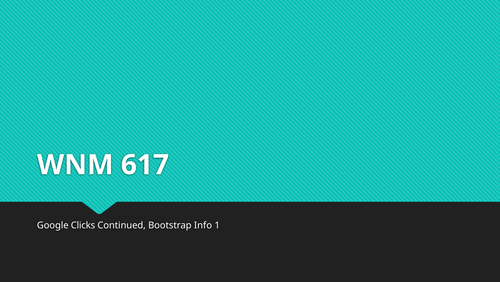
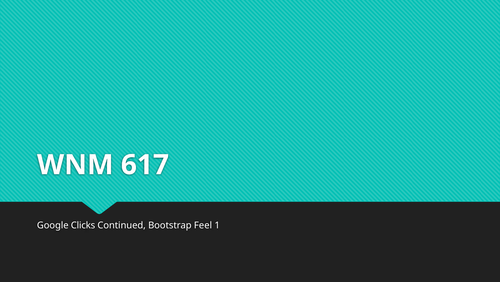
Info: Info -> Feel (203, 225)
